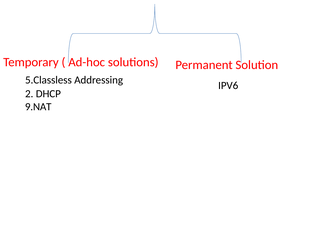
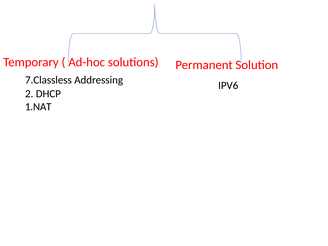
5.Classless: 5.Classless -> 7.Classless (48, 80)
9.NAT: 9.NAT -> 1.NAT (38, 107)
